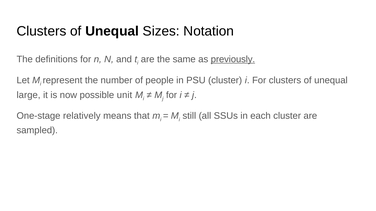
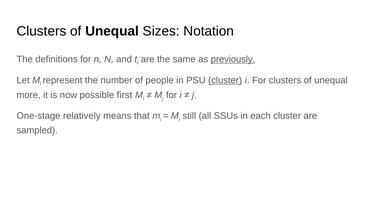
cluster underline: none -> present (225, 80)
large: large -> more (29, 95)
unit: unit -> first (125, 95)
